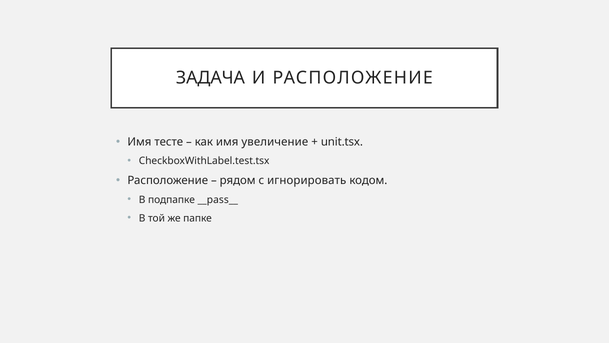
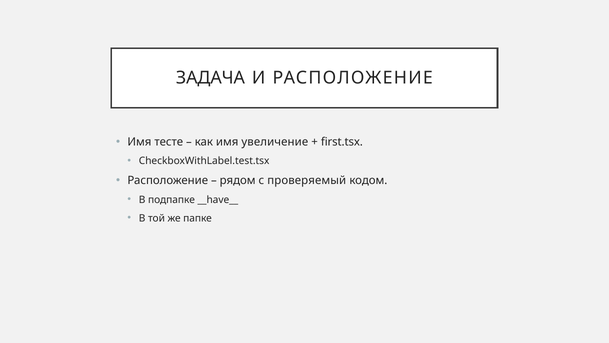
unit.tsx: unit.tsx -> first.tsx (342, 142)
игнорировать: игнорировать -> проверяемый (307, 180)
__pass__: __pass__ -> __have__ (218, 199)
